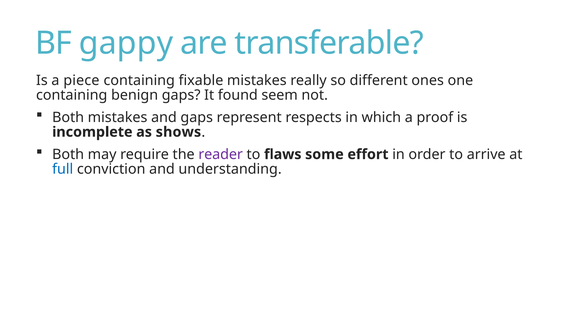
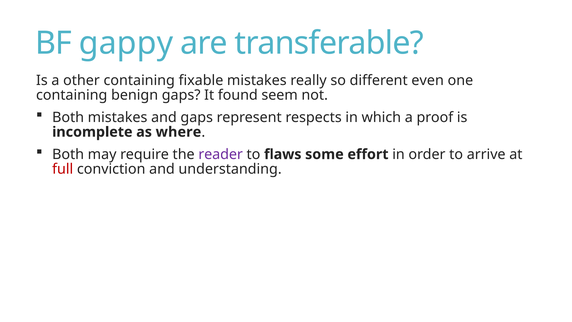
piece: piece -> other (81, 80)
ones: ones -> even (428, 80)
shows: shows -> where (178, 132)
full colour: blue -> red (63, 169)
